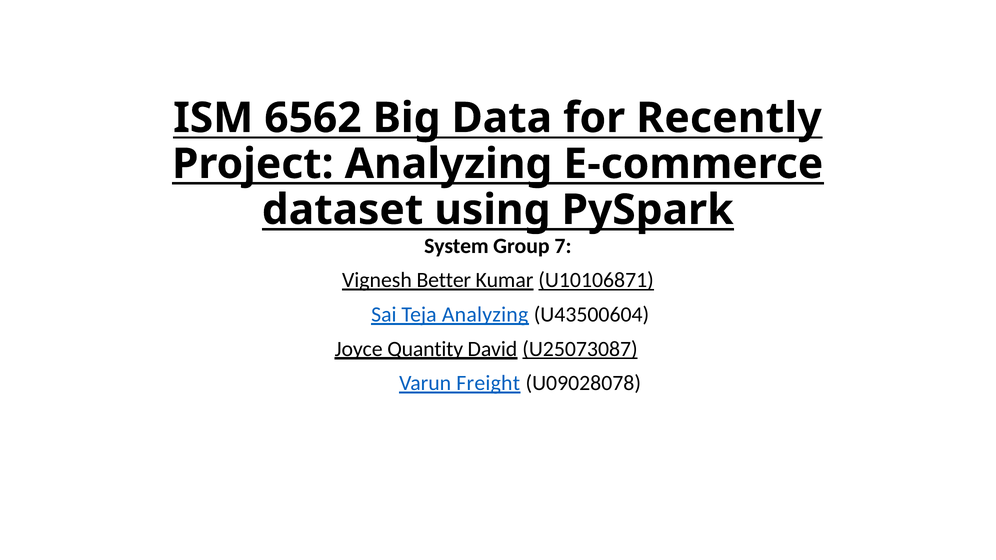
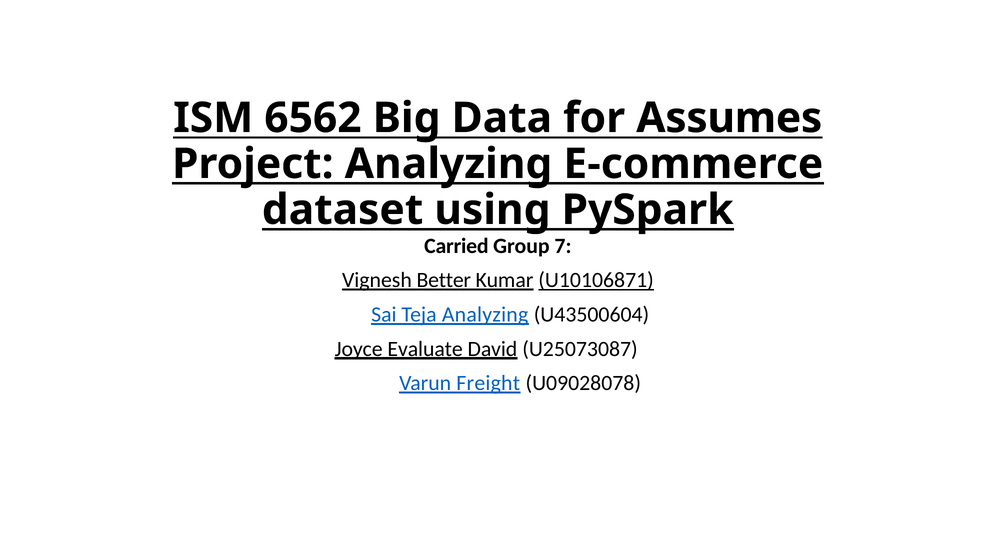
Recently: Recently -> Assumes (729, 118)
System: System -> Carried (456, 246)
Quantity: Quantity -> Evaluate (425, 349)
U25073087 underline: present -> none (580, 349)
